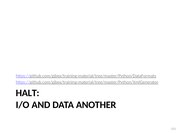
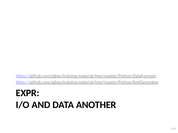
HALT: HALT -> EXPR (28, 93)
